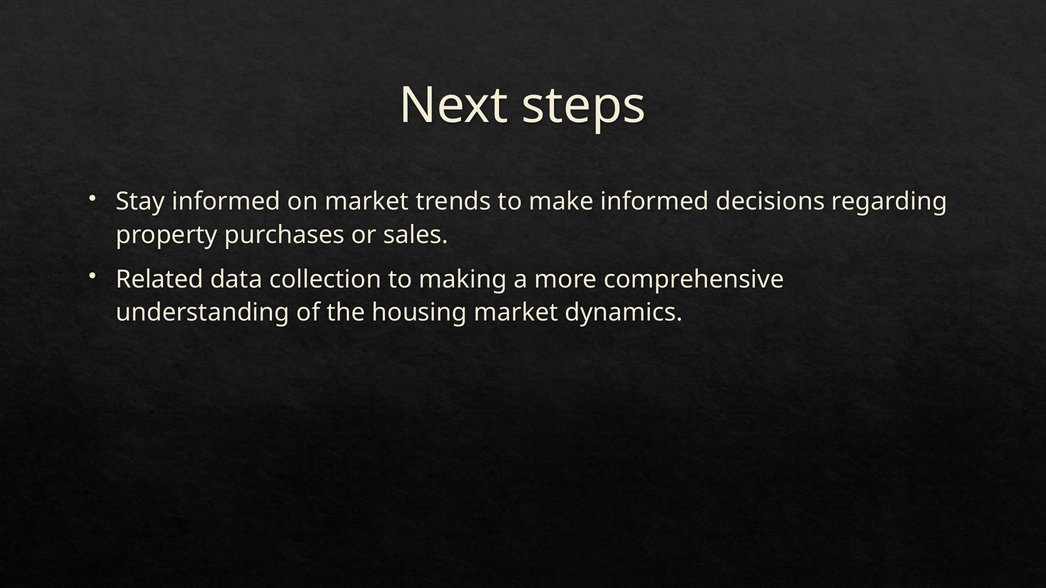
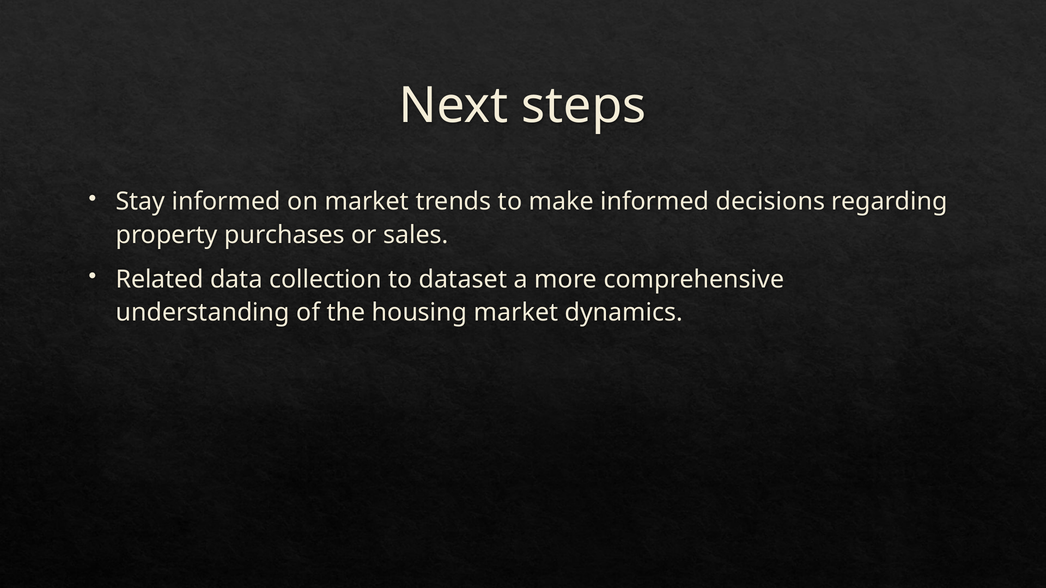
making: making -> dataset (463, 279)
